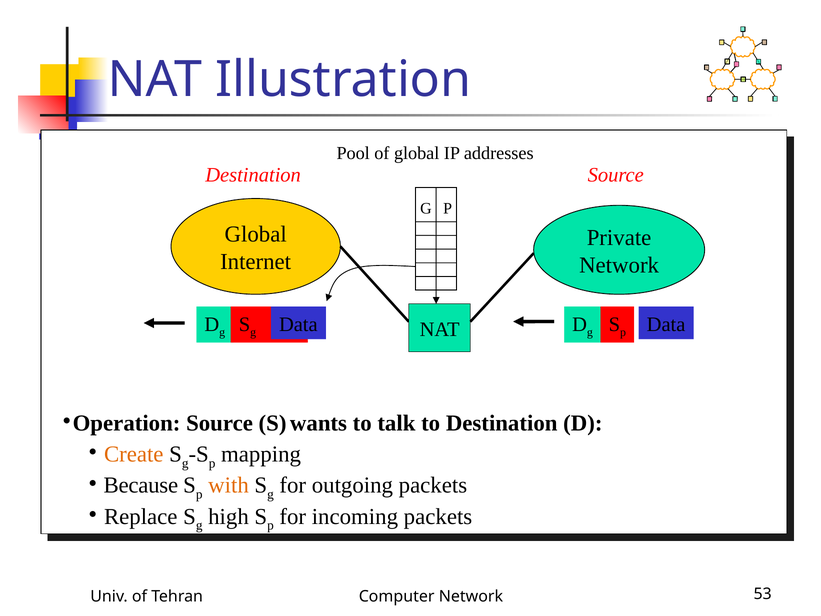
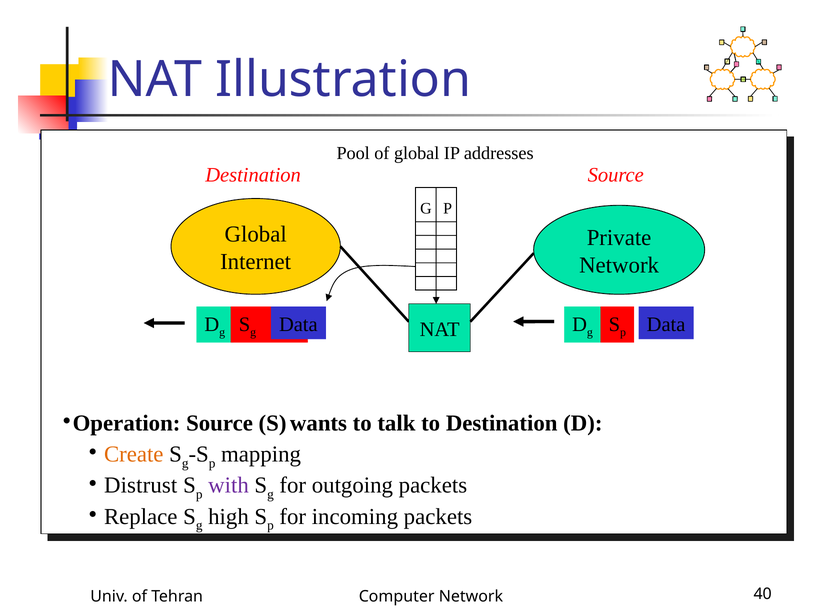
Because: Because -> Distrust (141, 485)
with colour: orange -> purple (228, 485)
53: 53 -> 40 (763, 594)
